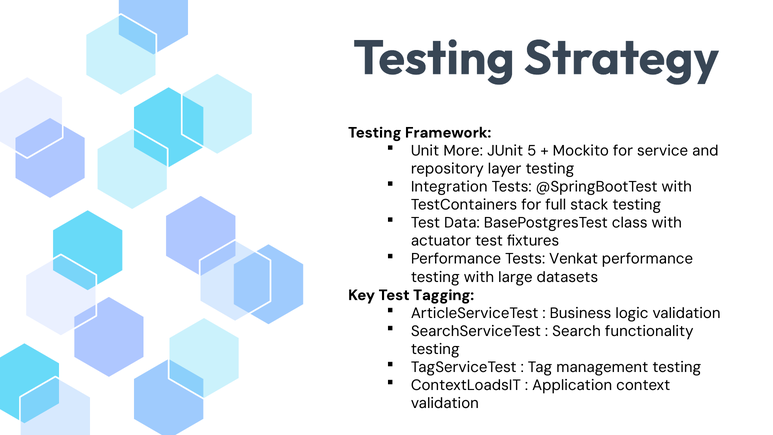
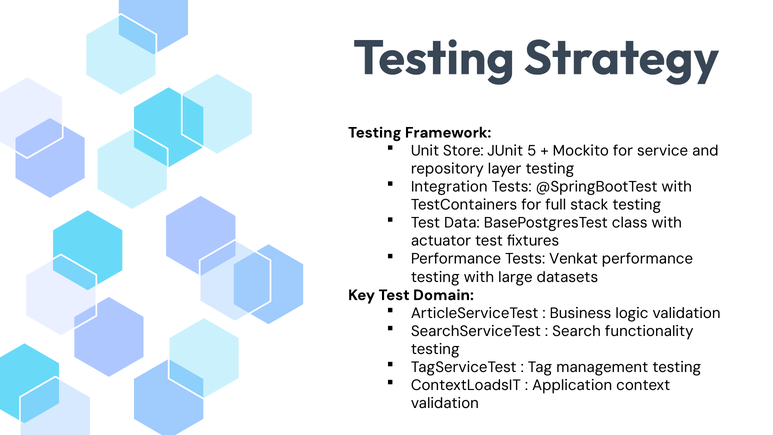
More: More -> Store (463, 151)
Tagging: Tagging -> Domain (443, 295)
